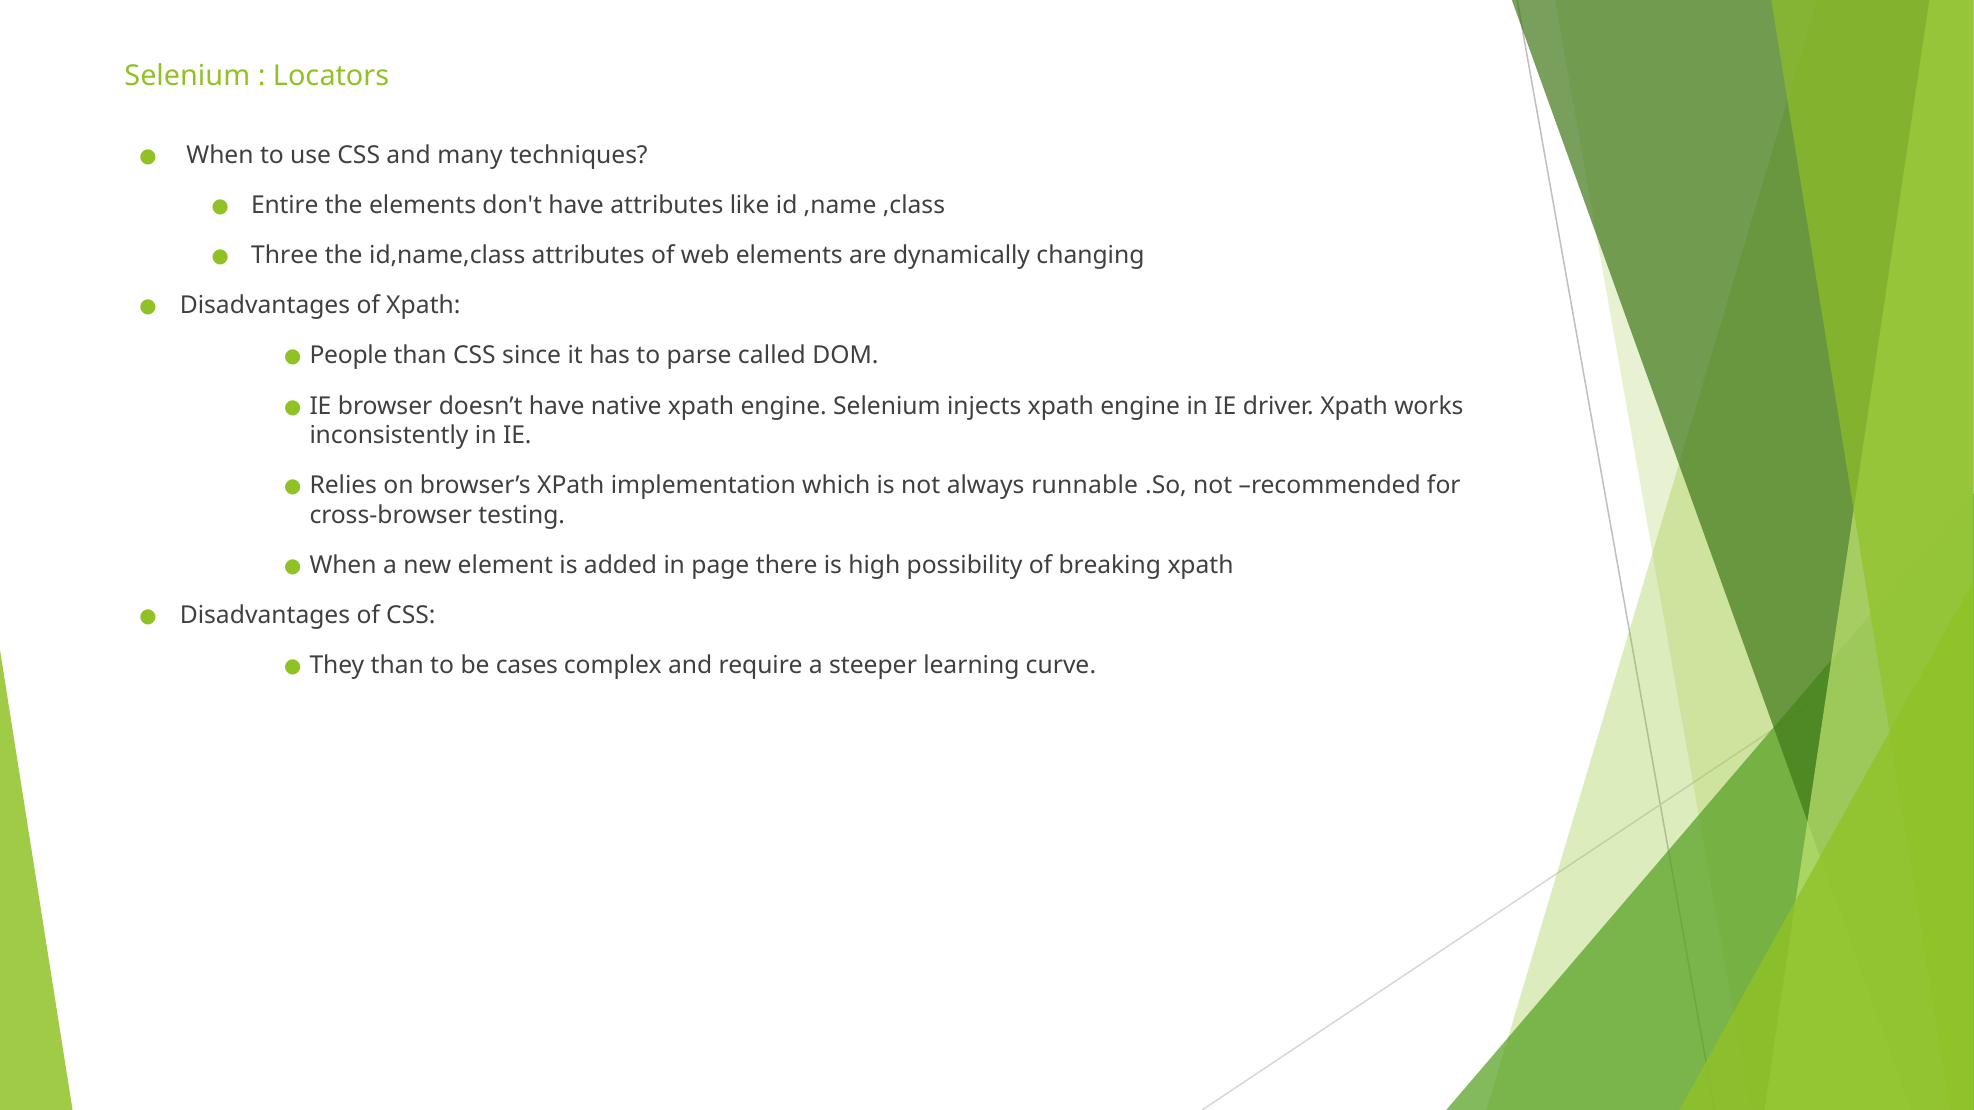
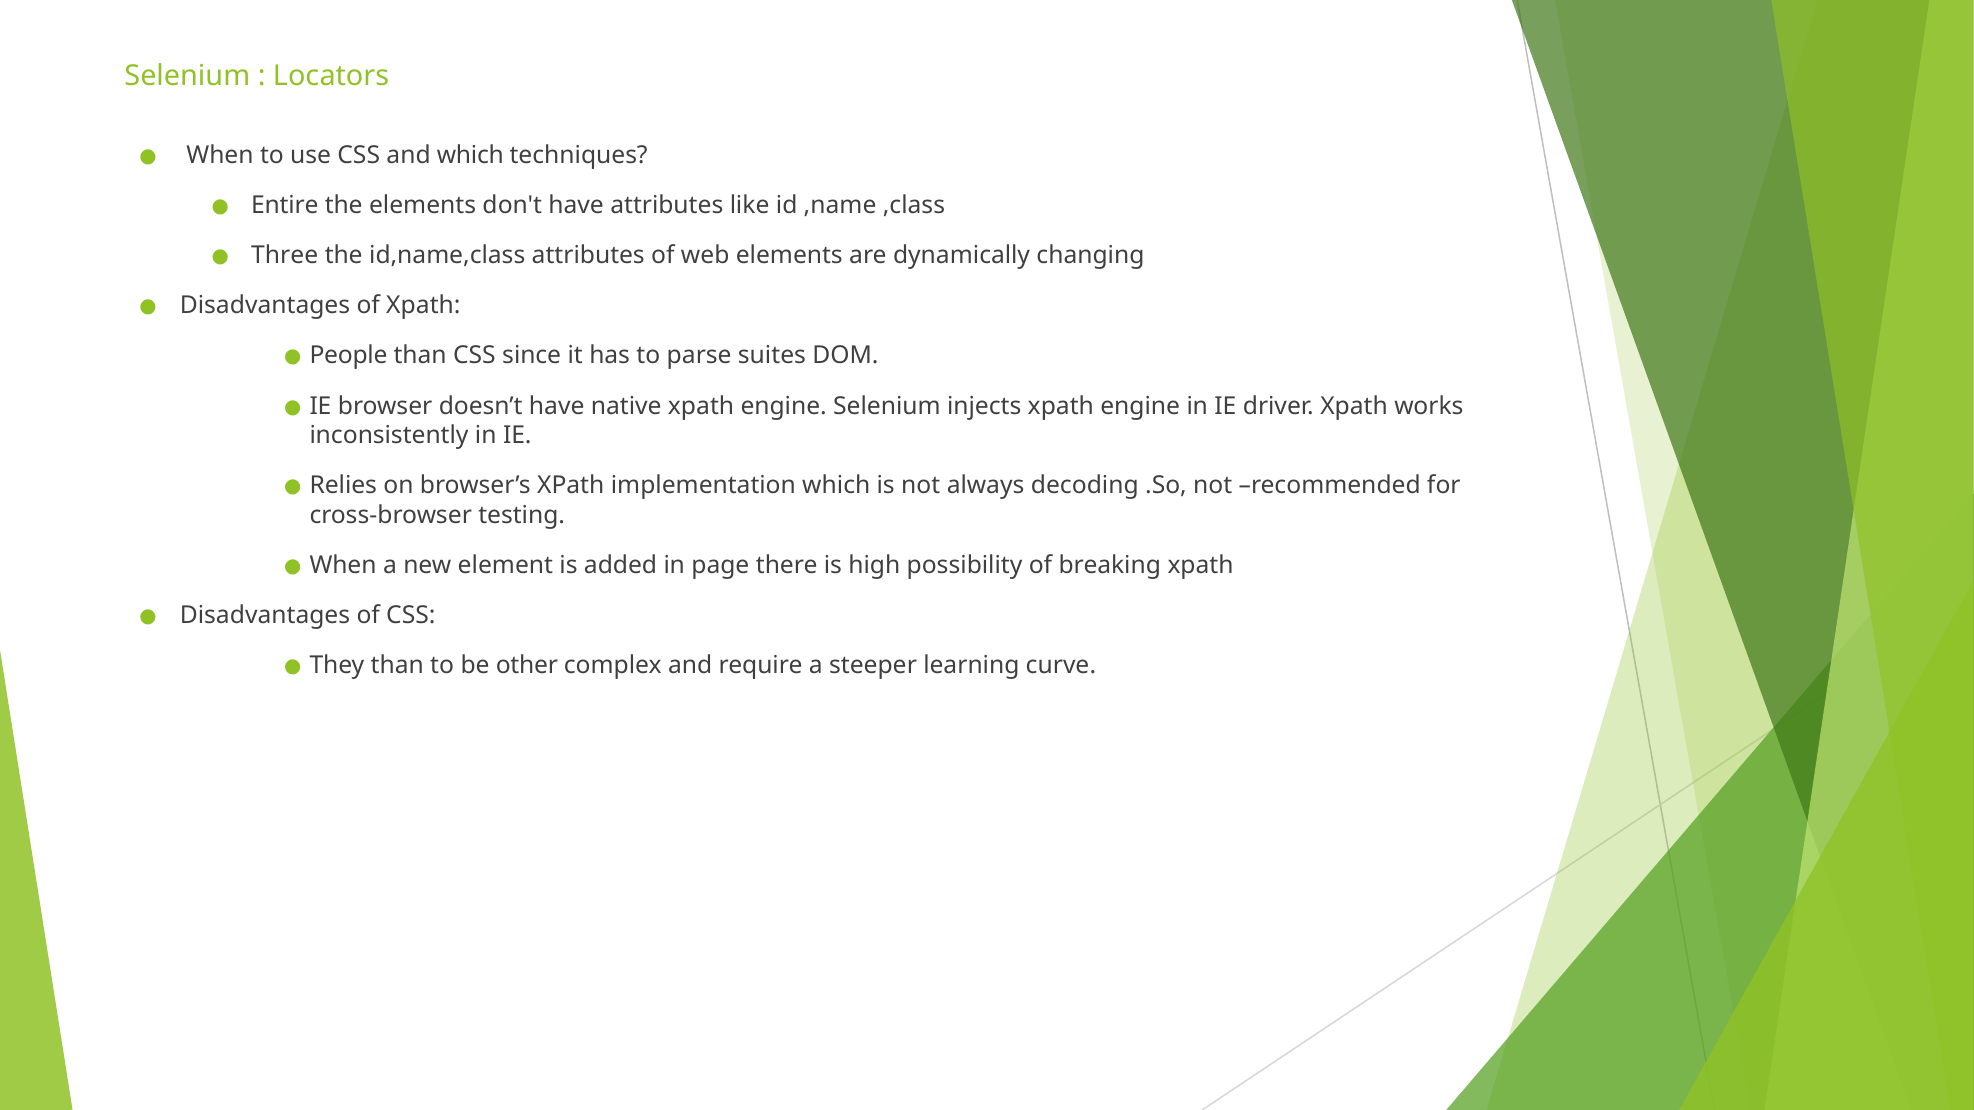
and many: many -> which (470, 155)
called: called -> suites (772, 356)
runnable: runnable -> decoding (1085, 486)
cases: cases -> other (527, 666)
